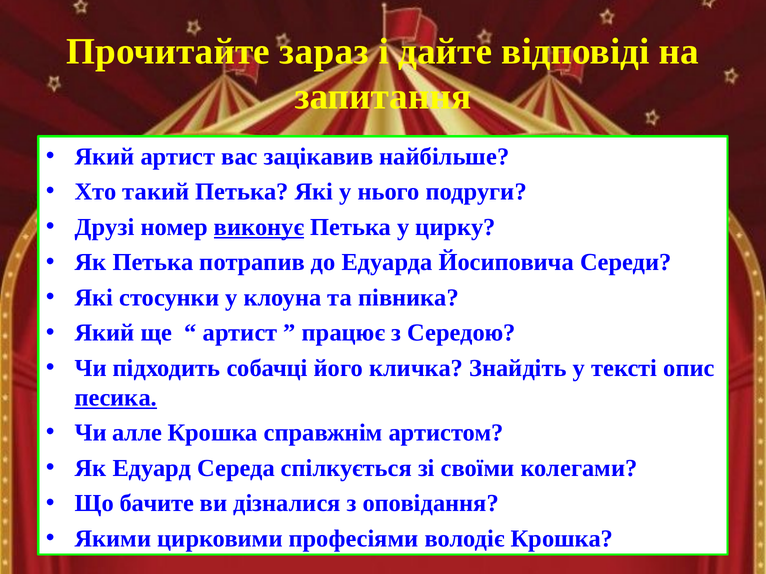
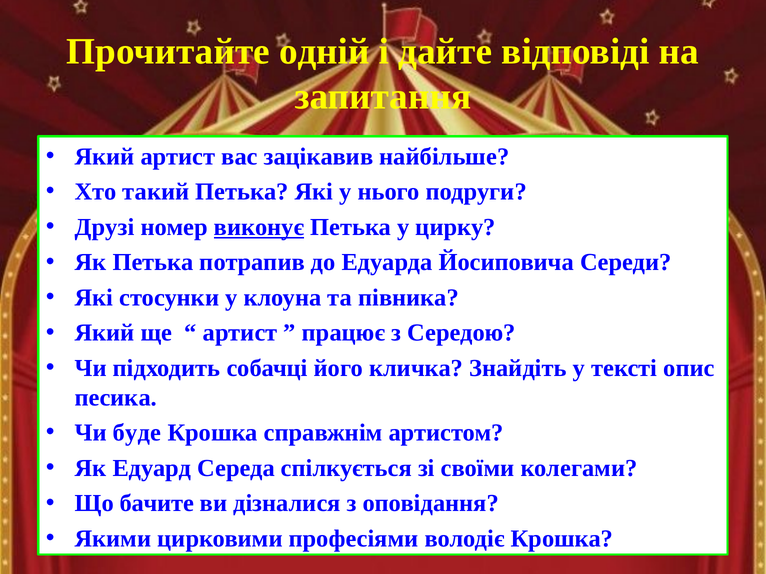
зараз: зараз -> одній (324, 52)
песика underline: present -> none (116, 398)
алле: алле -> буде (137, 433)
